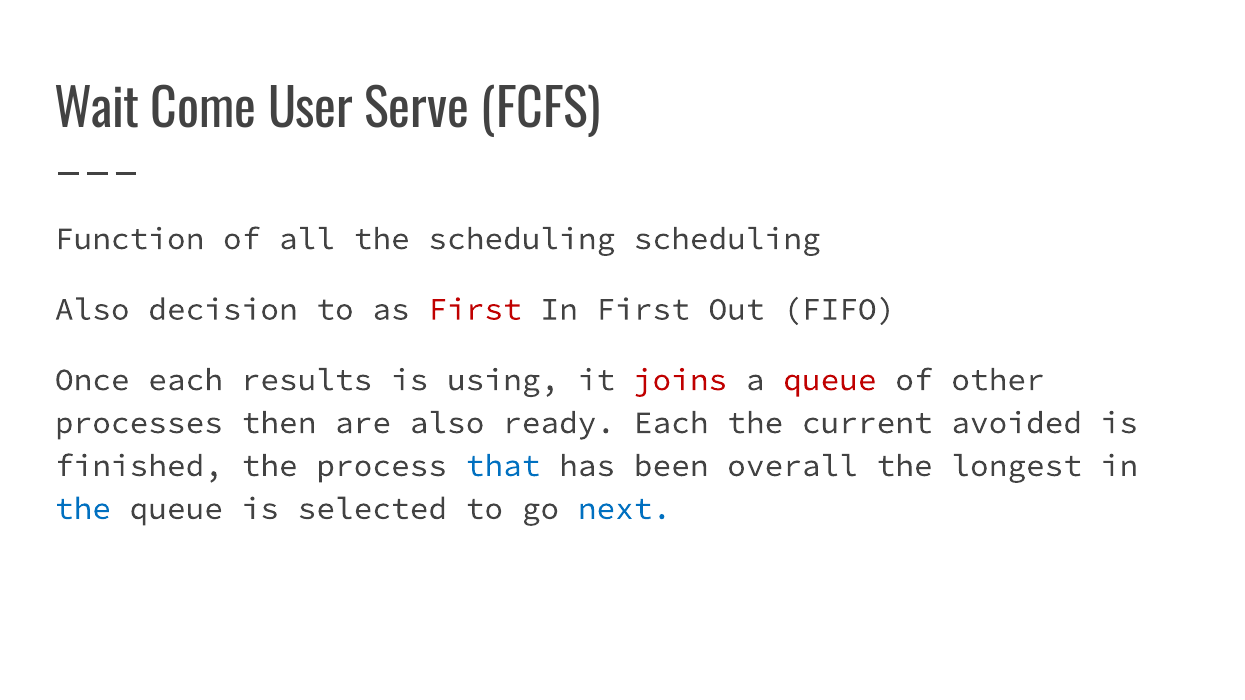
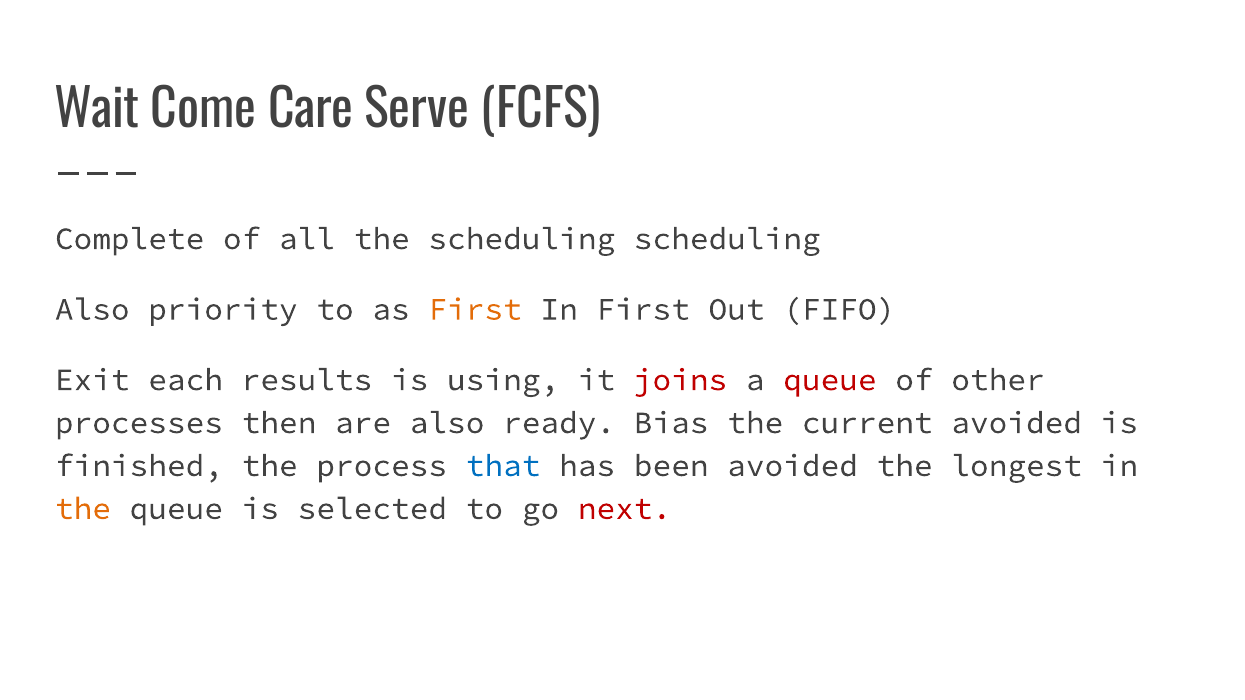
User: User -> Care (311, 111)
Function: Function -> Complete (130, 239)
decision: decision -> priority (223, 309)
First colour: red -> orange (475, 309)
Once: Once -> Exit (92, 380)
ready Each: Each -> Bias (671, 423)
been overall: overall -> avoided (793, 466)
the colour: blue -> orange (83, 509)
next colour: blue -> red (624, 509)
